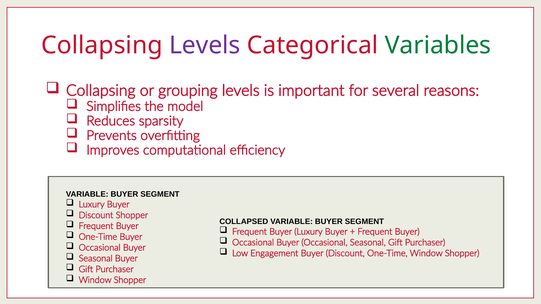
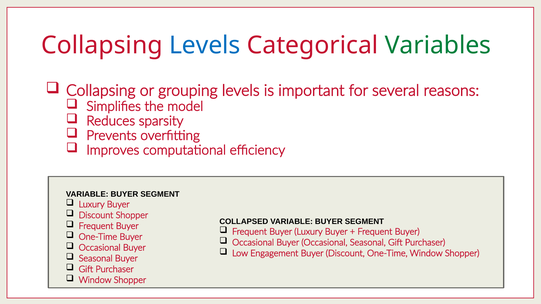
Levels colour: purple -> blue (205, 45)
